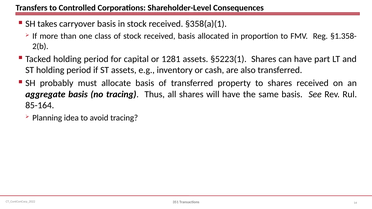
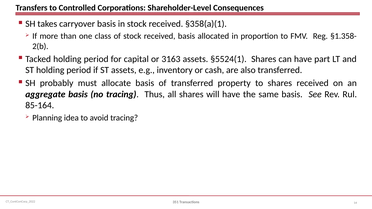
1281: 1281 -> 3163 (171, 59)
§5223(1: §5223(1 -> §5524(1 (229, 59)
